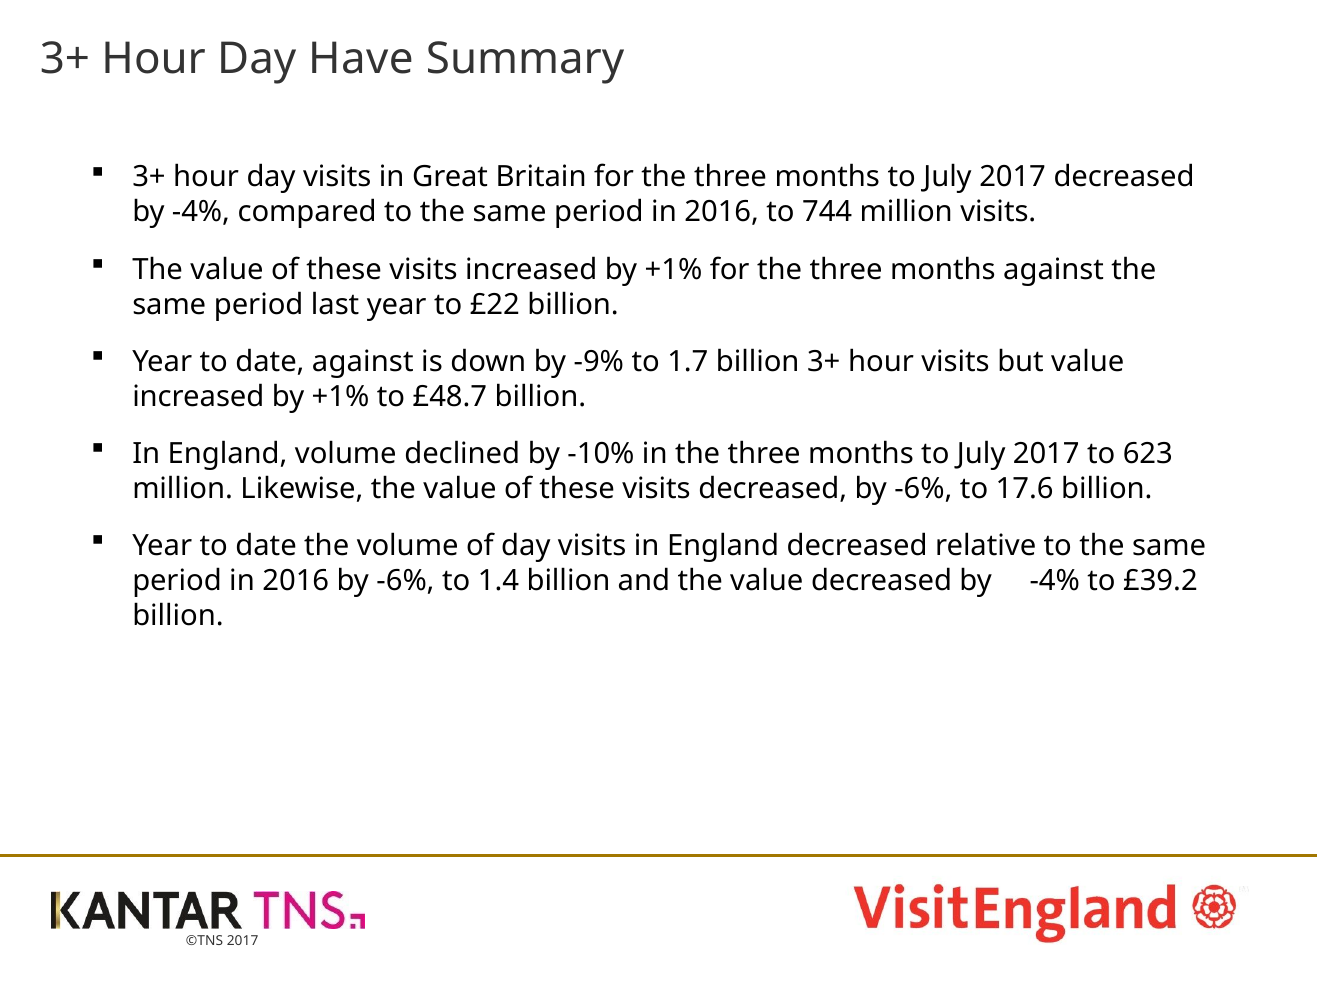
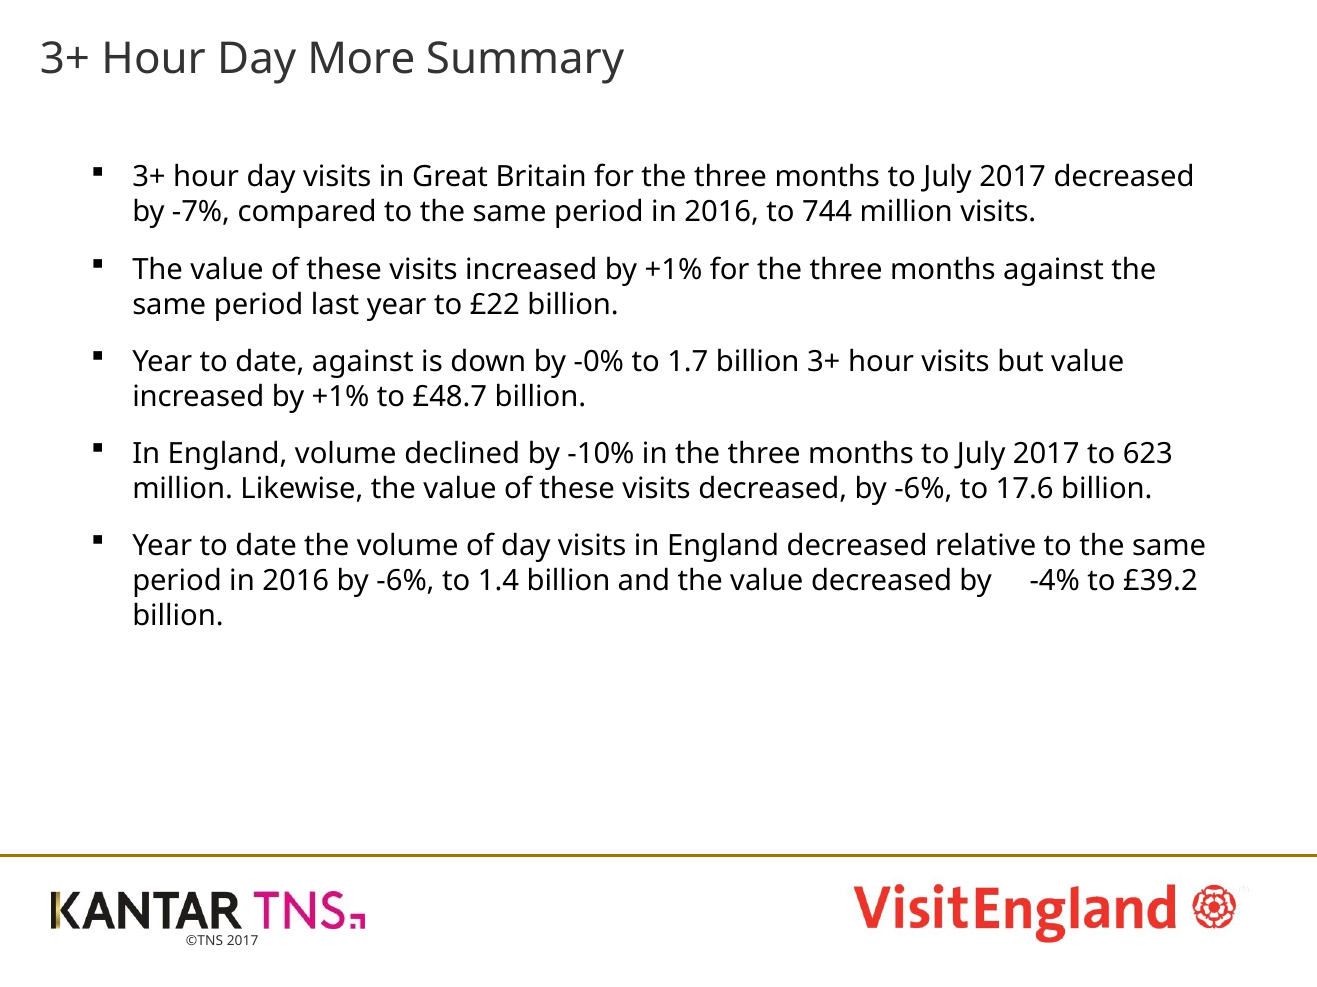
Have: Have -> More (361, 59)
-4%: -4% -> -7% (201, 212)
-9%: -9% -> -0% (599, 362)
